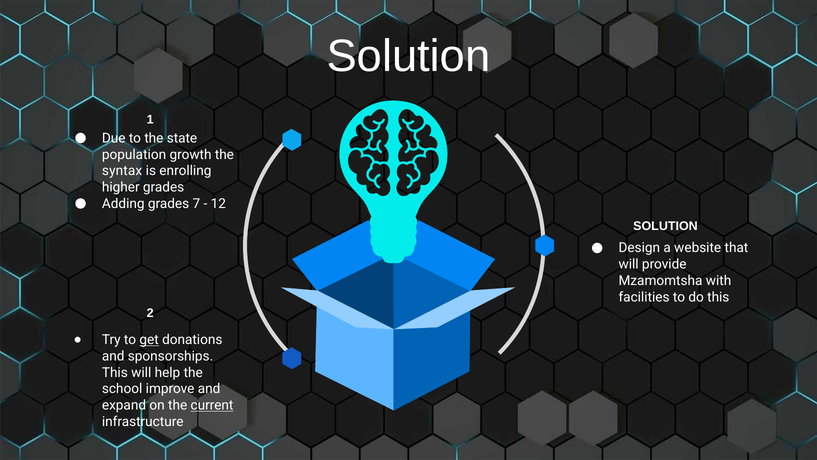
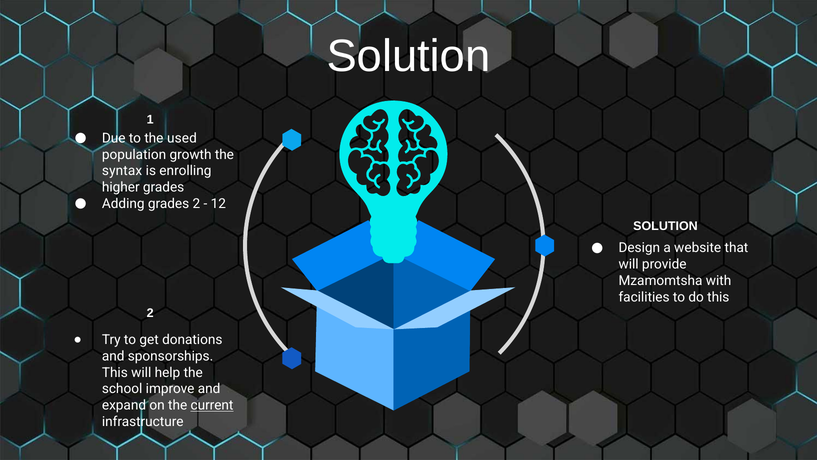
state: state -> used (182, 138)
grades 7: 7 -> 2 (196, 203)
get underline: present -> none (149, 340)
